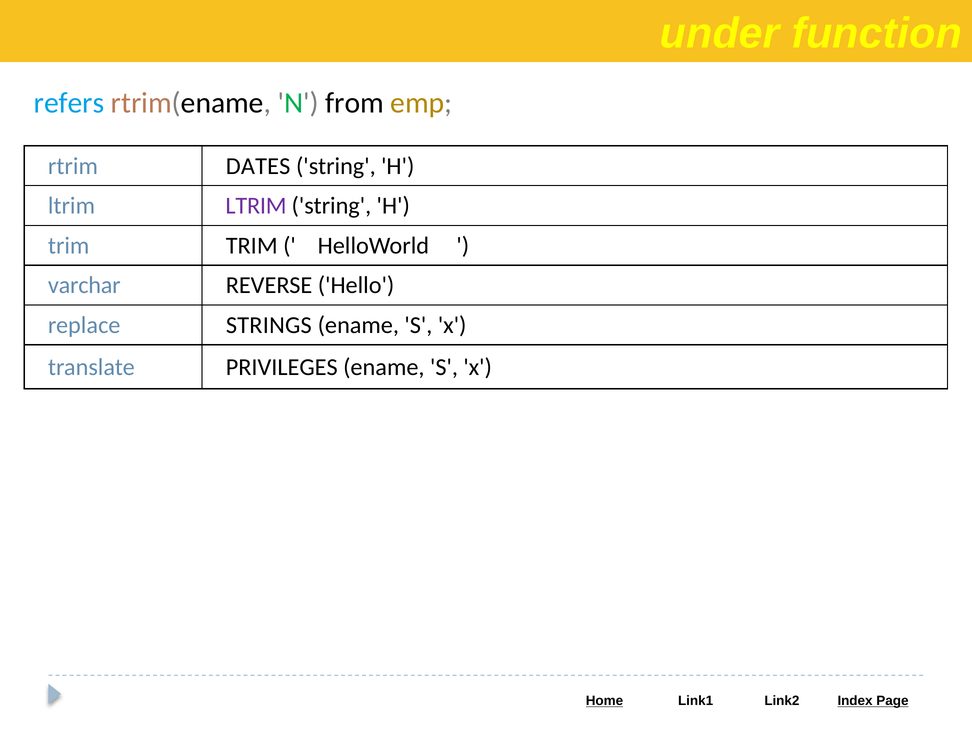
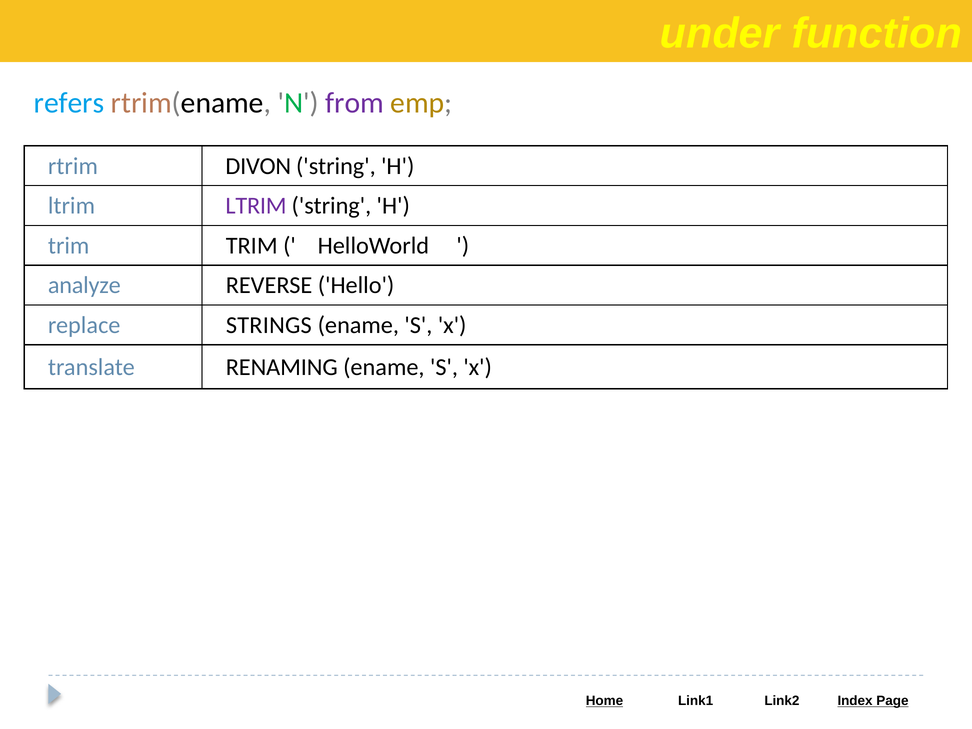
from colour: black -> purple (355, 103)
DATES: DATES -> DIVON (258, 166)
varchar: varchar -> analyze (84, 285)
PRIVILEGES: PRIVILEGES -> RENAMING (282, 367)
